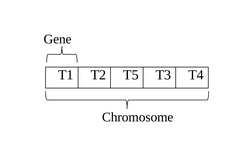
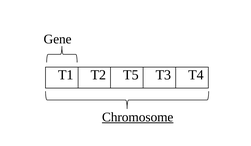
Chromosome underline: none -> present (138, 118)
